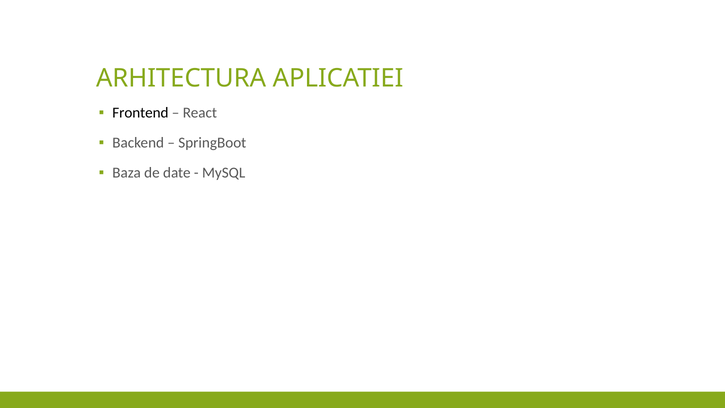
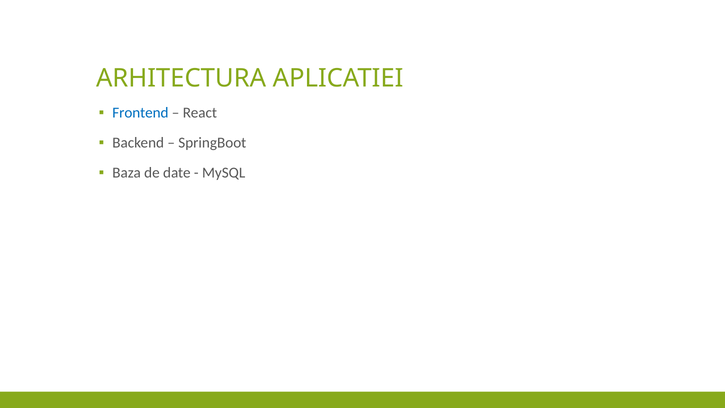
Frontend colour: black -> blue (140, 113)
